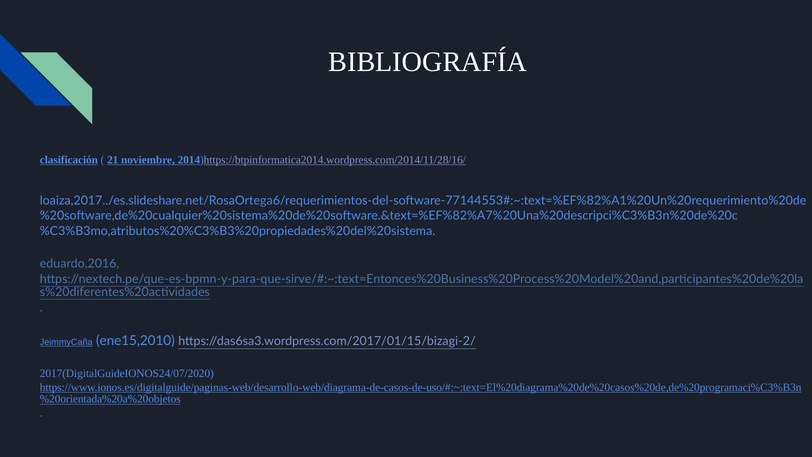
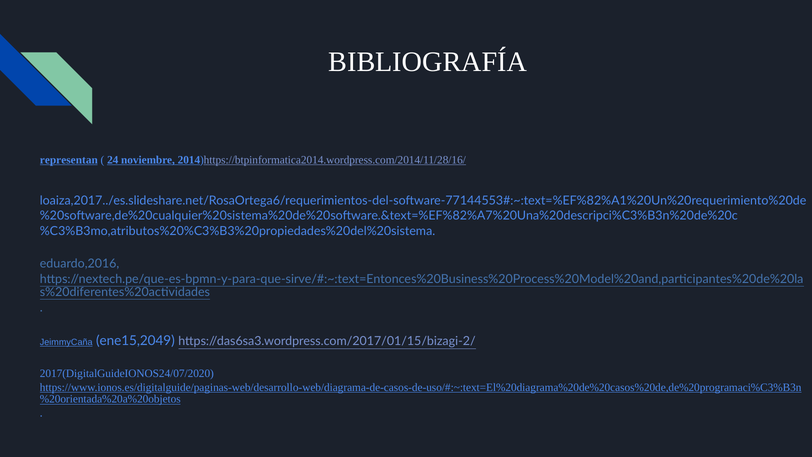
clasificación: clasificación -> representan (69, 160)
21: 21 -> 24 (113, 160)
ene15,2010: ene15,2010 -> ene15,2049 (135, 341)
